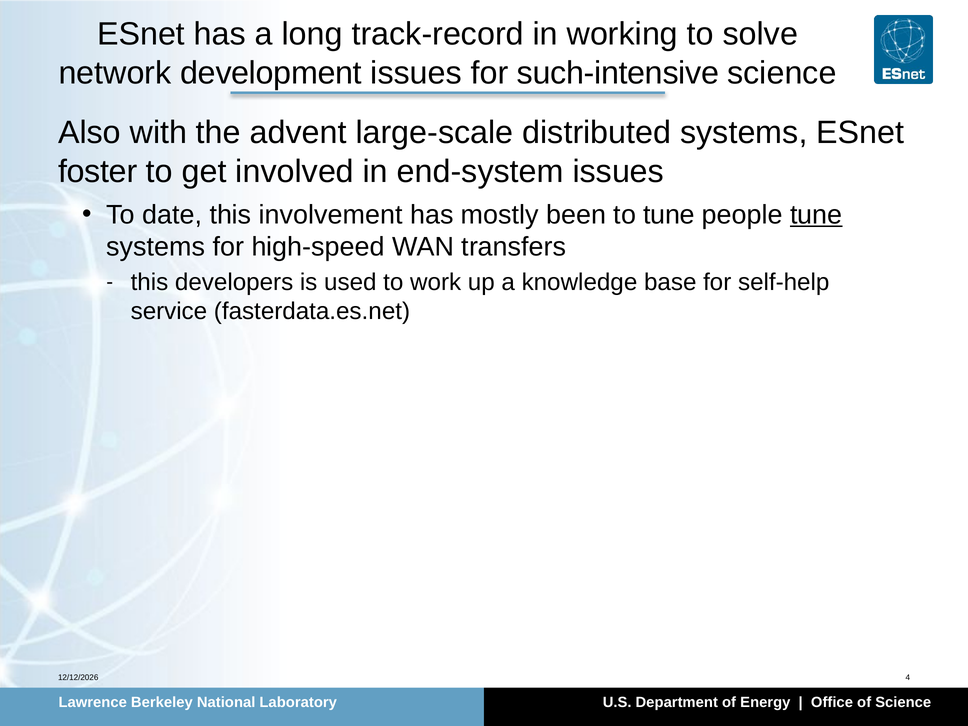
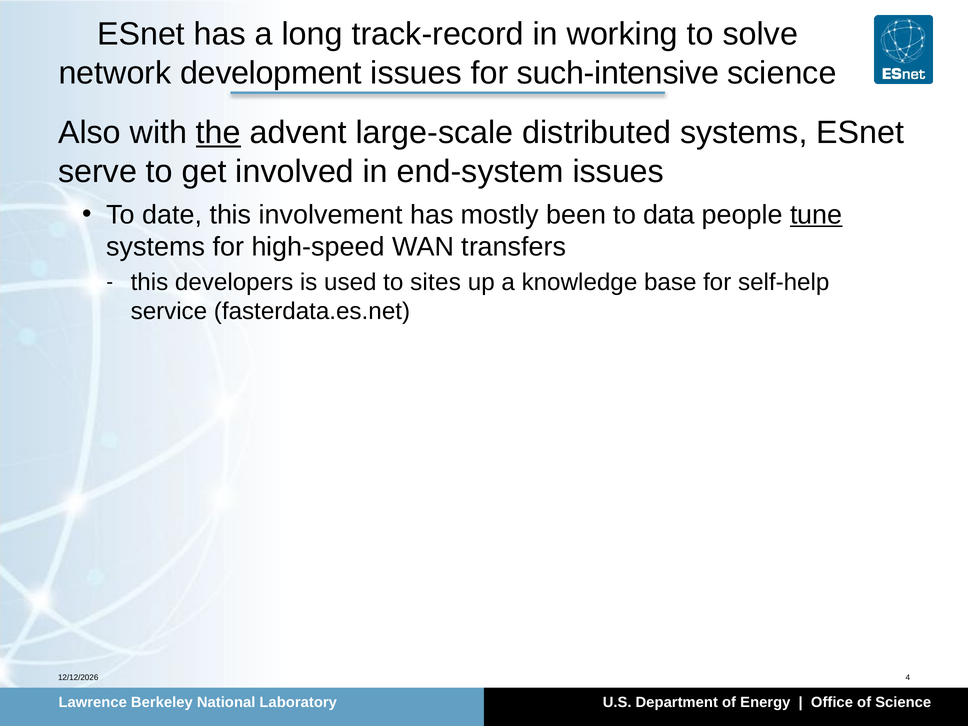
the underline: none -> present (218, 133)
foster: foster -> serve (98, 172)
to tune: tune -> data (669, 215)
work: work -> sites (436, 282)
